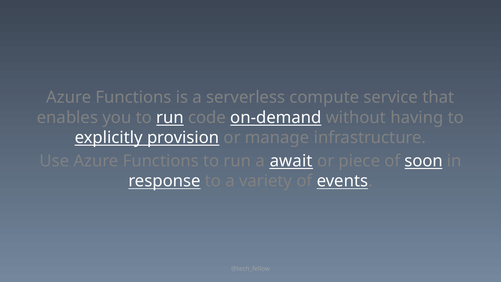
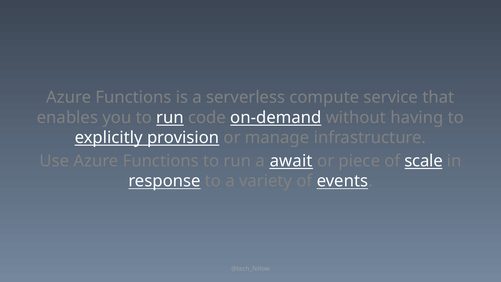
soon: soon -> scale (424, 161)
